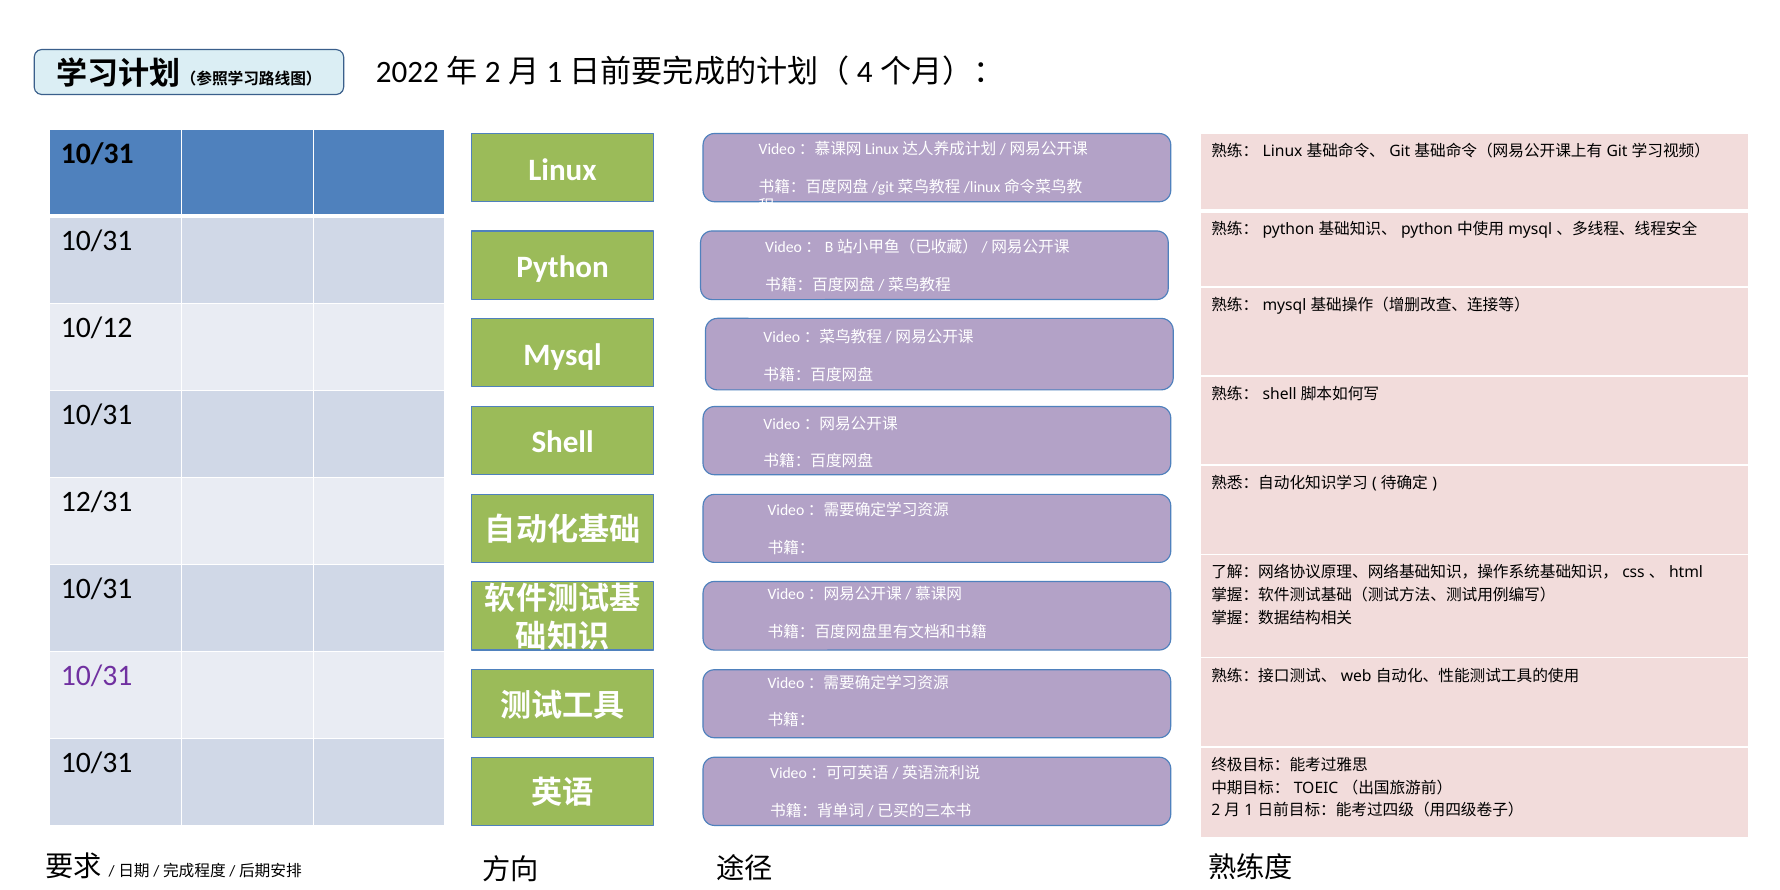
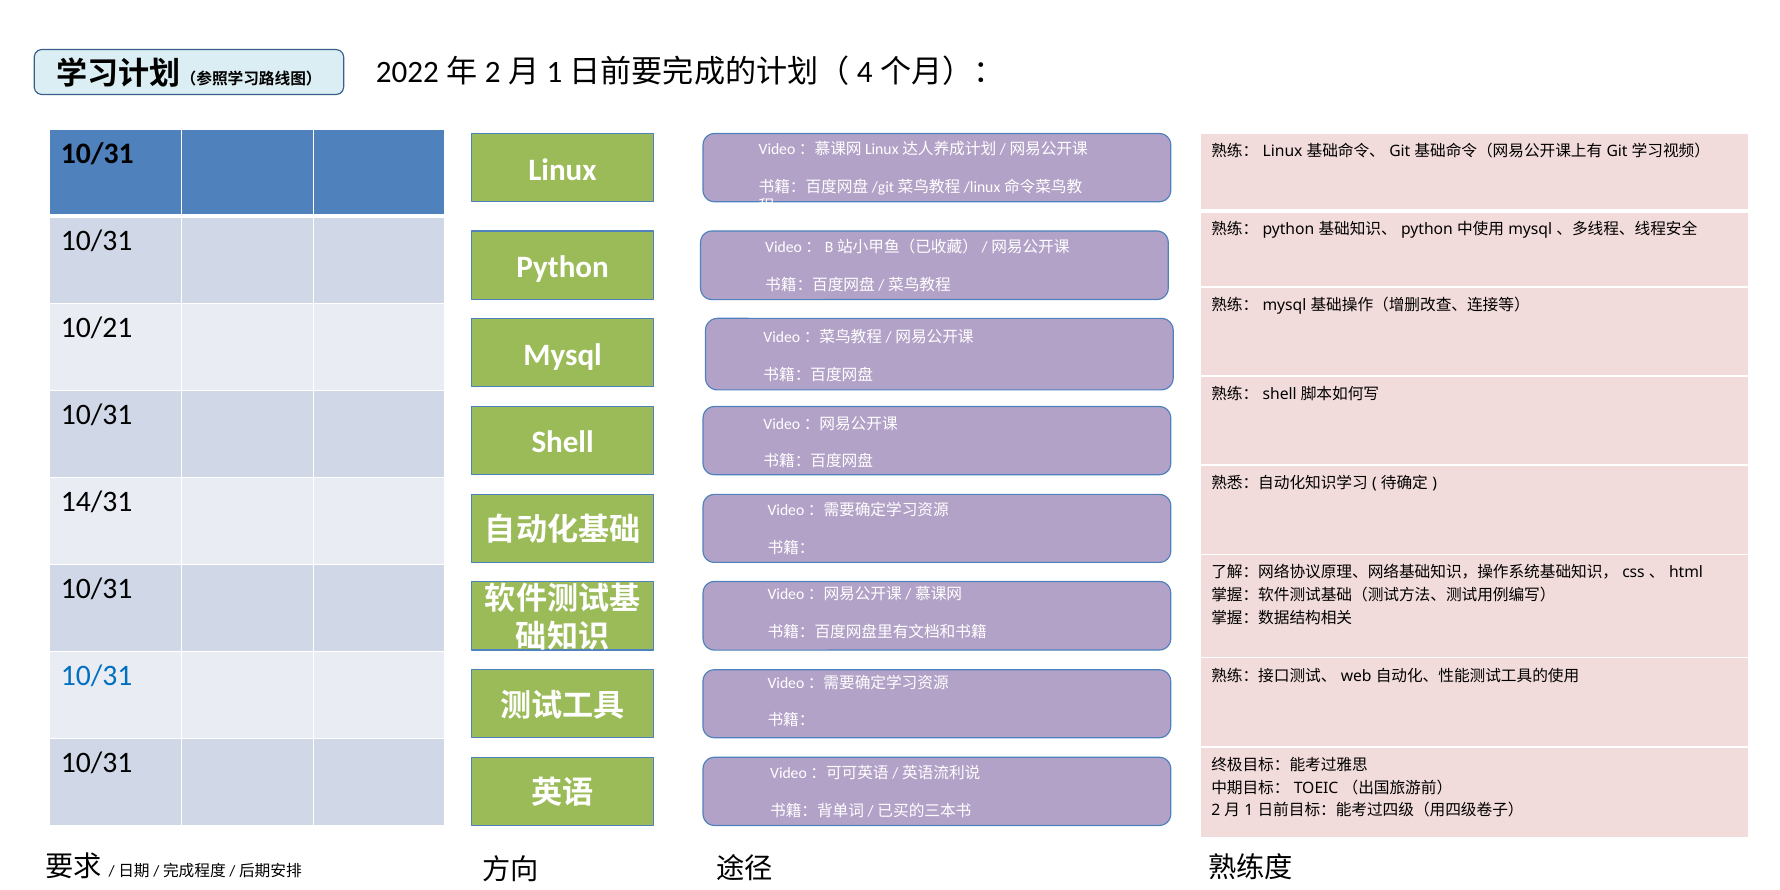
10/12: 10/12 -> 10/21 (97, 327)
12/31: 12/31 -> 14/31 (97, 502)
10/31 colour: purple -> blue (97, 676)
